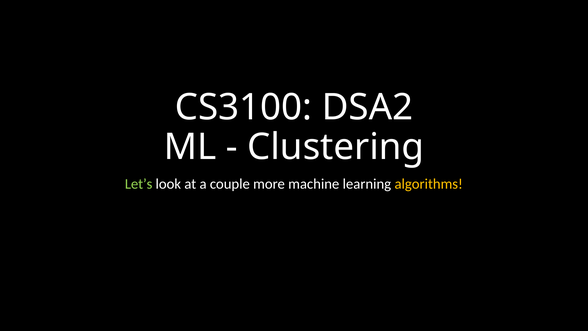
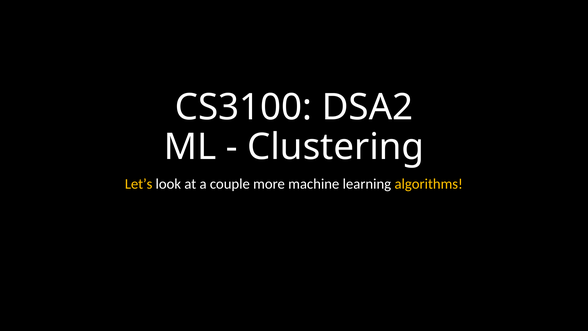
Let’s colour: light green -> yellow (139, 184)
